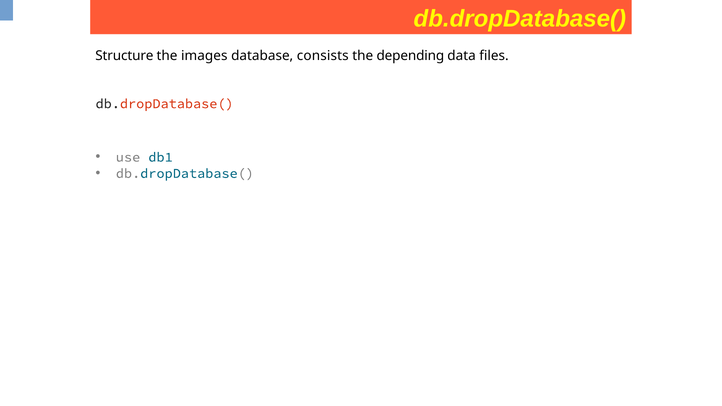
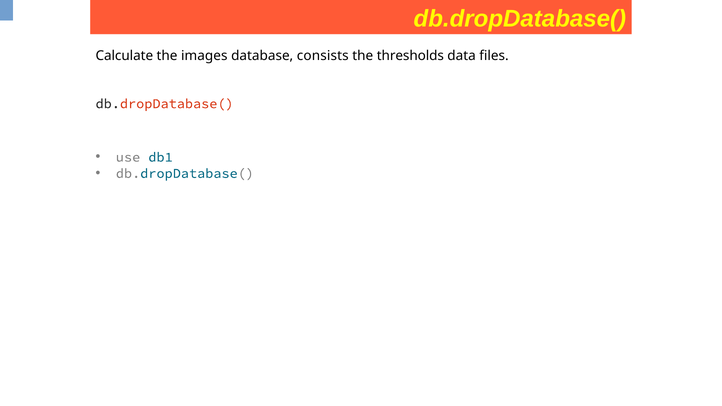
Structure: Structure -> Calculate (124, 56)
depending: depending -> thresholds (410, 56)
